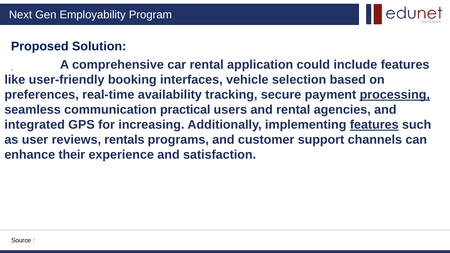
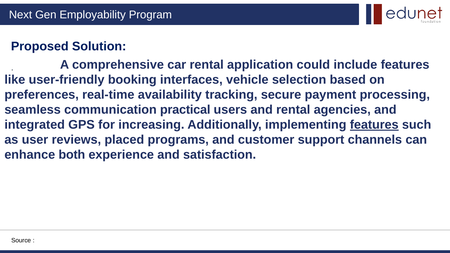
processing underline: present -> none (395, 95)
rentals: rentals -> placed (124, 140)
their: their -> both (72, 155)
